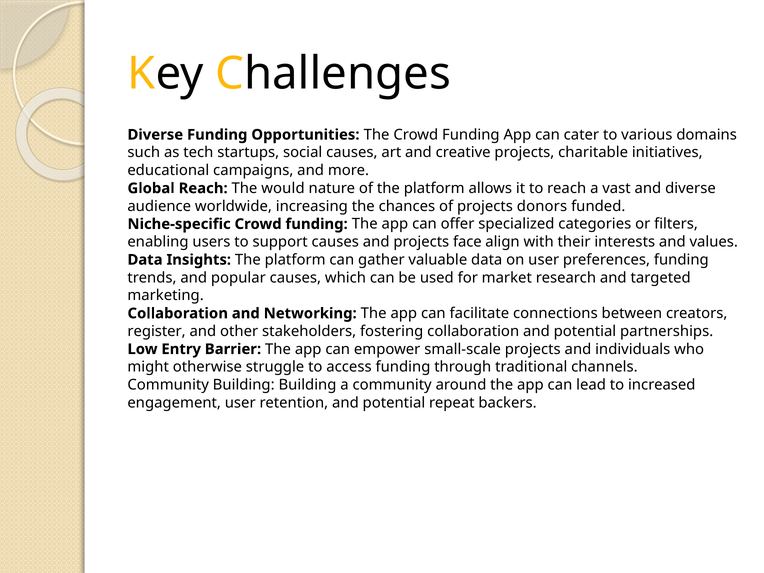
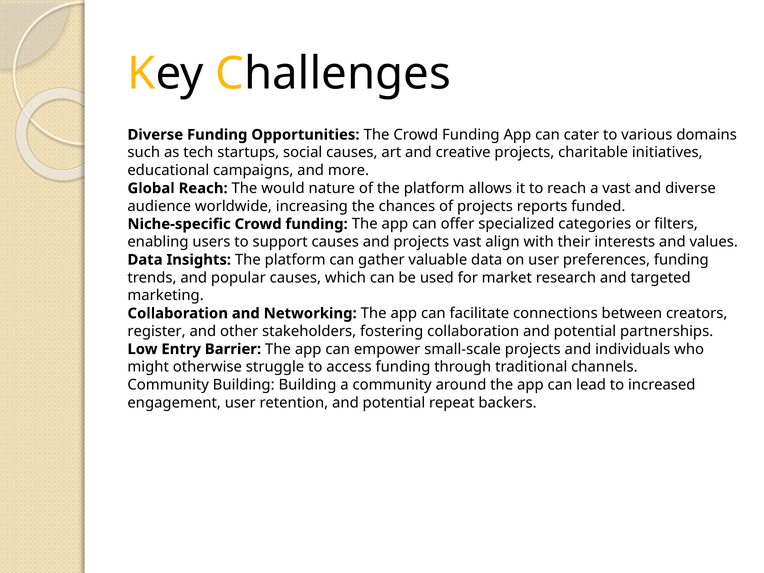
donors: donors -> reports (542, 206)
projects face: face -> vast (467, 242)
